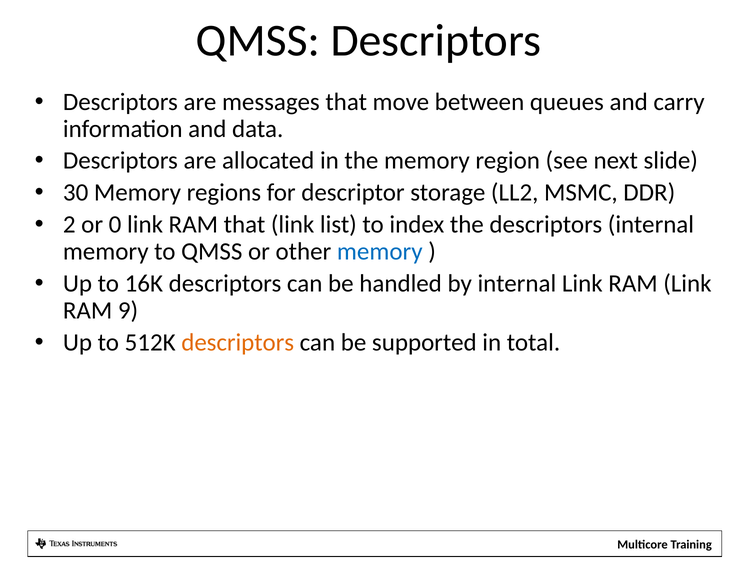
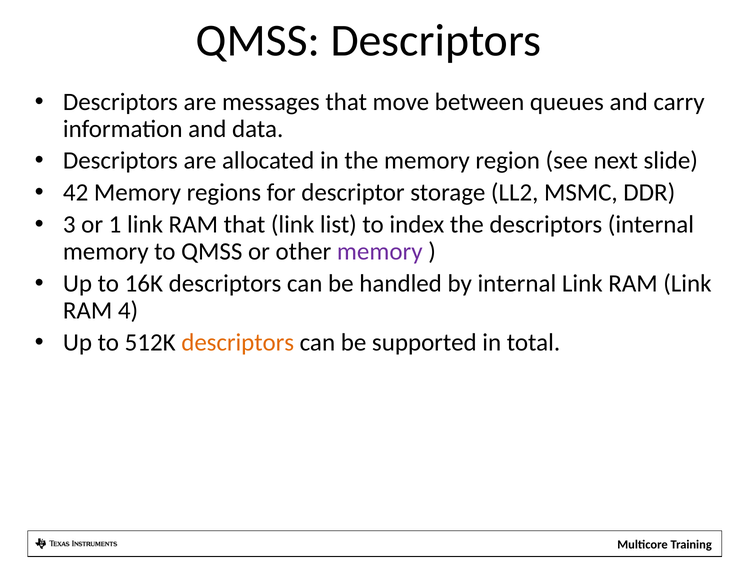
30: 30 -> 42 (76, 193)
2: 2 -> 3 (69, 225)
0: 0 -> 1 (115, 225)
memory colour: blue -> purple (380, 252)
9: 9 -> 4 (128, 311)
